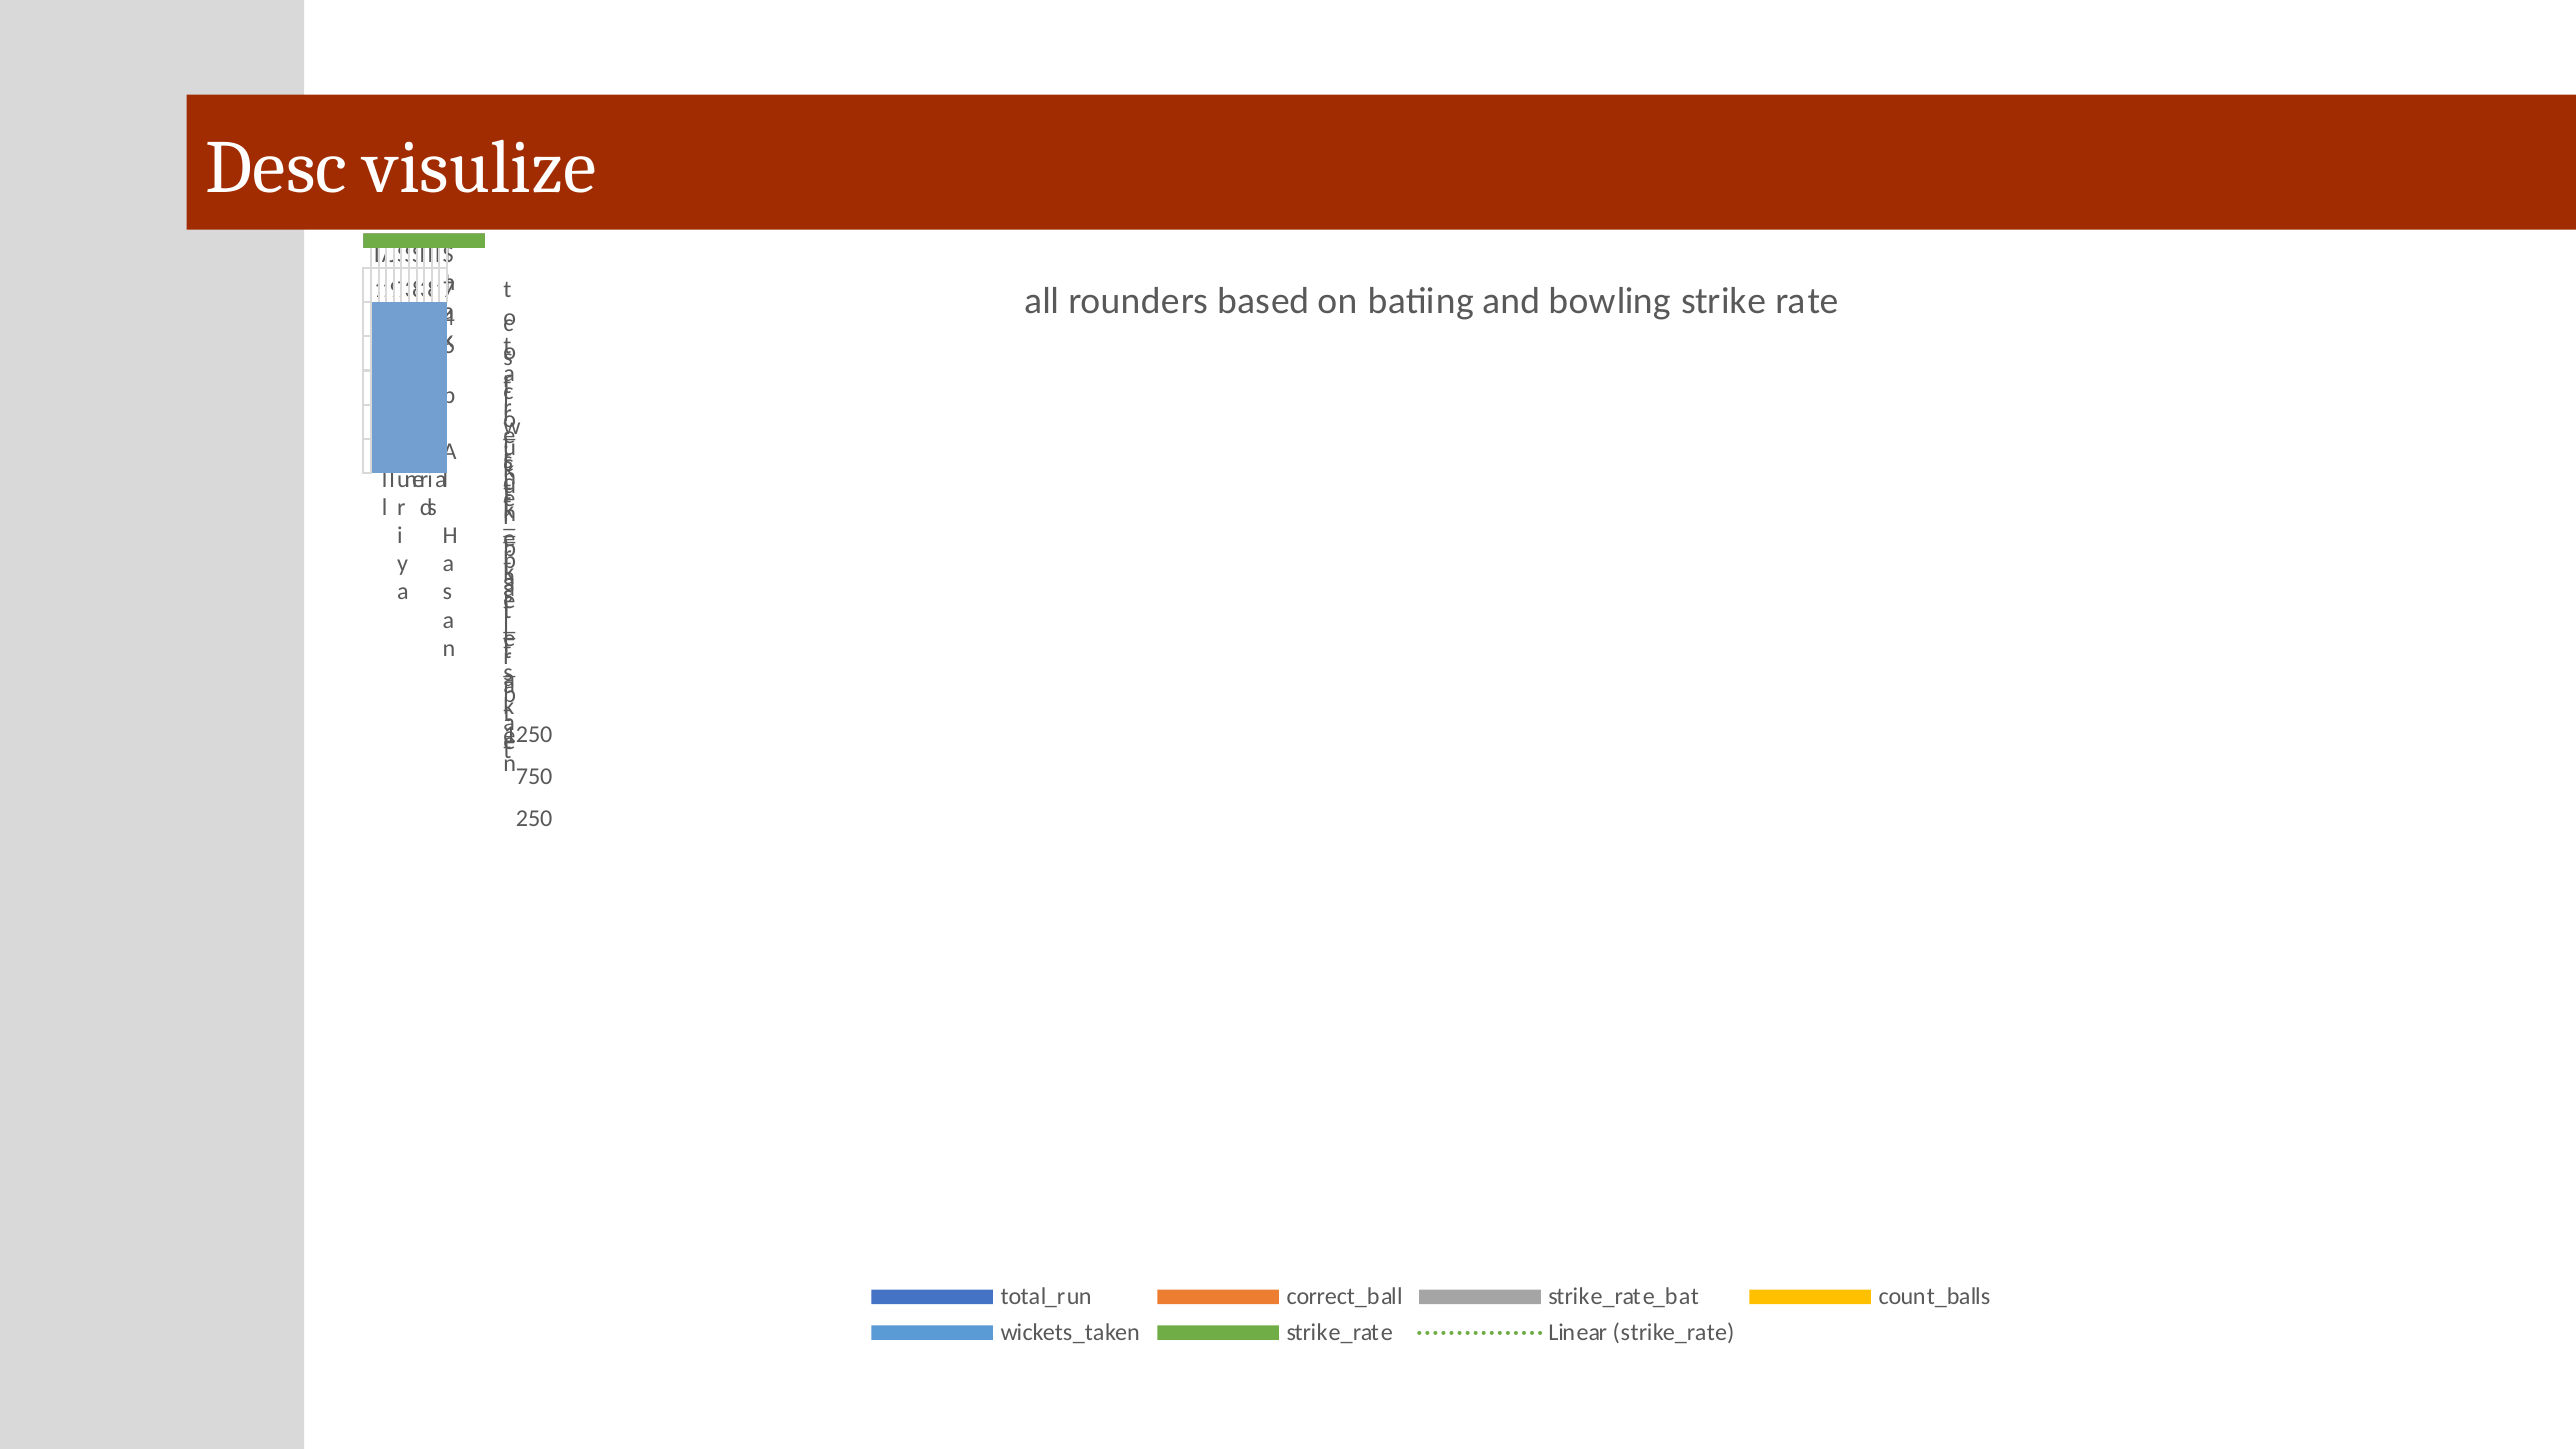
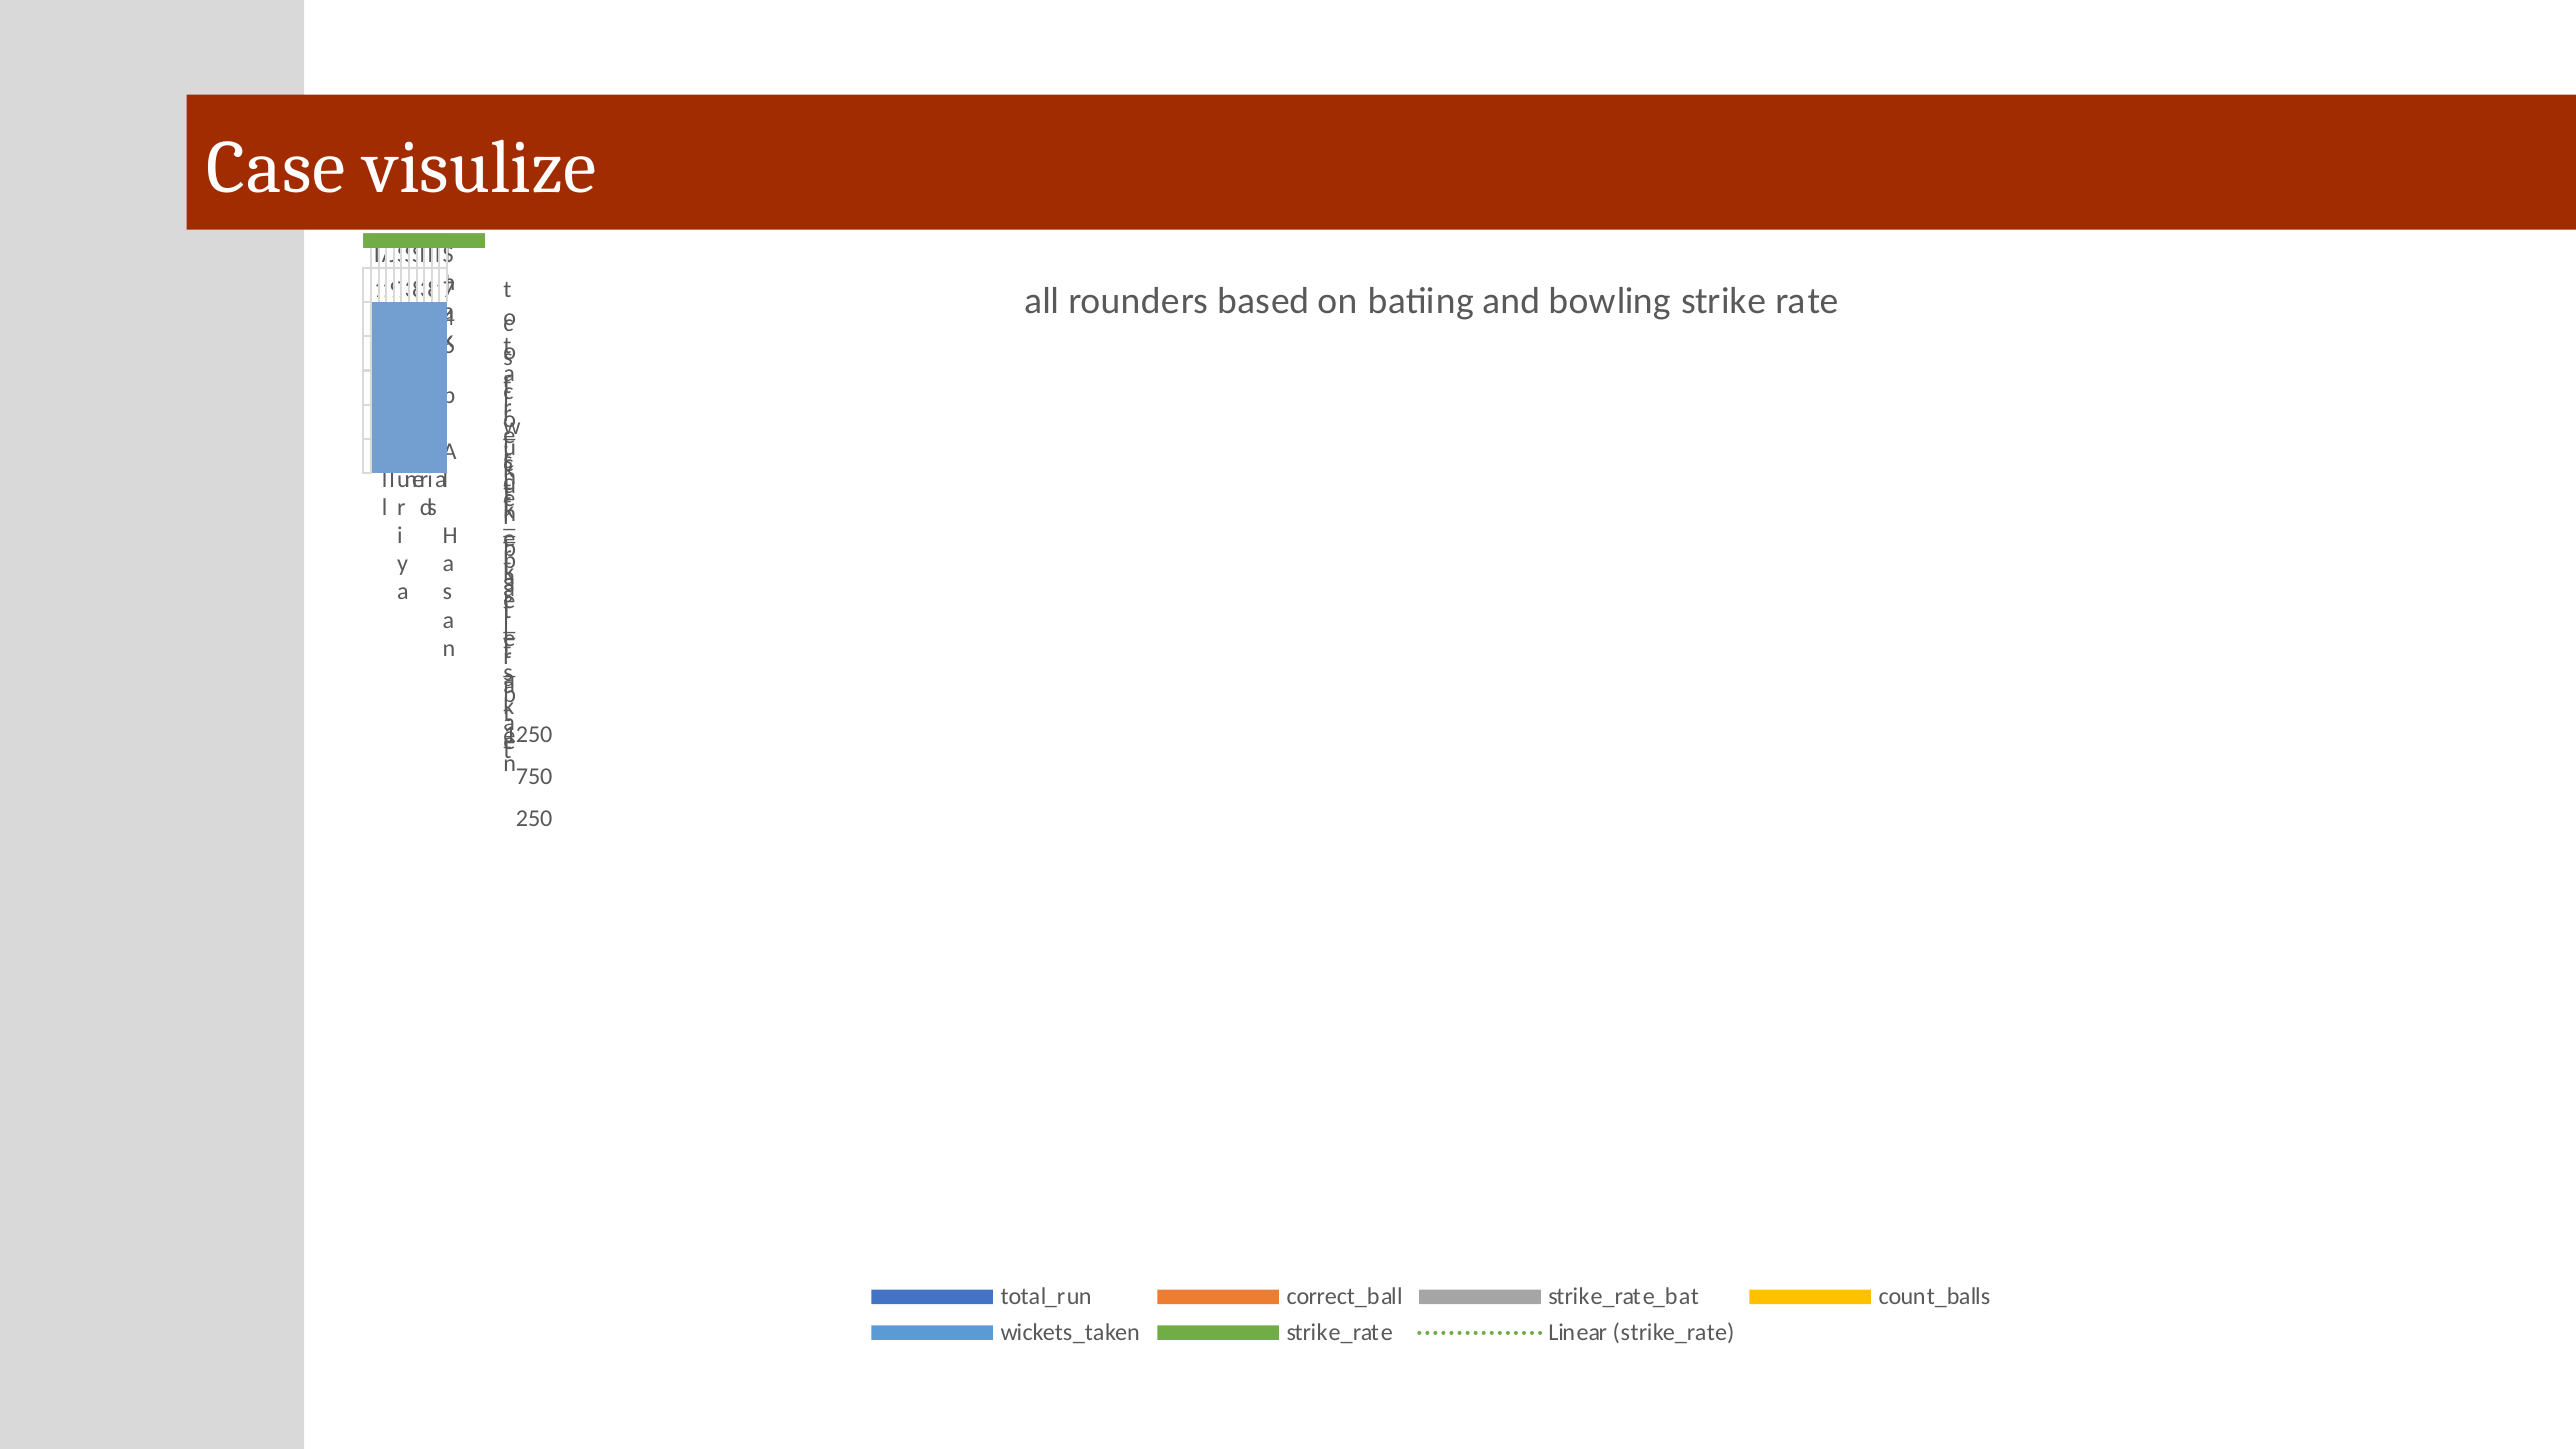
Desc: Desc -> Case (276, 167)
